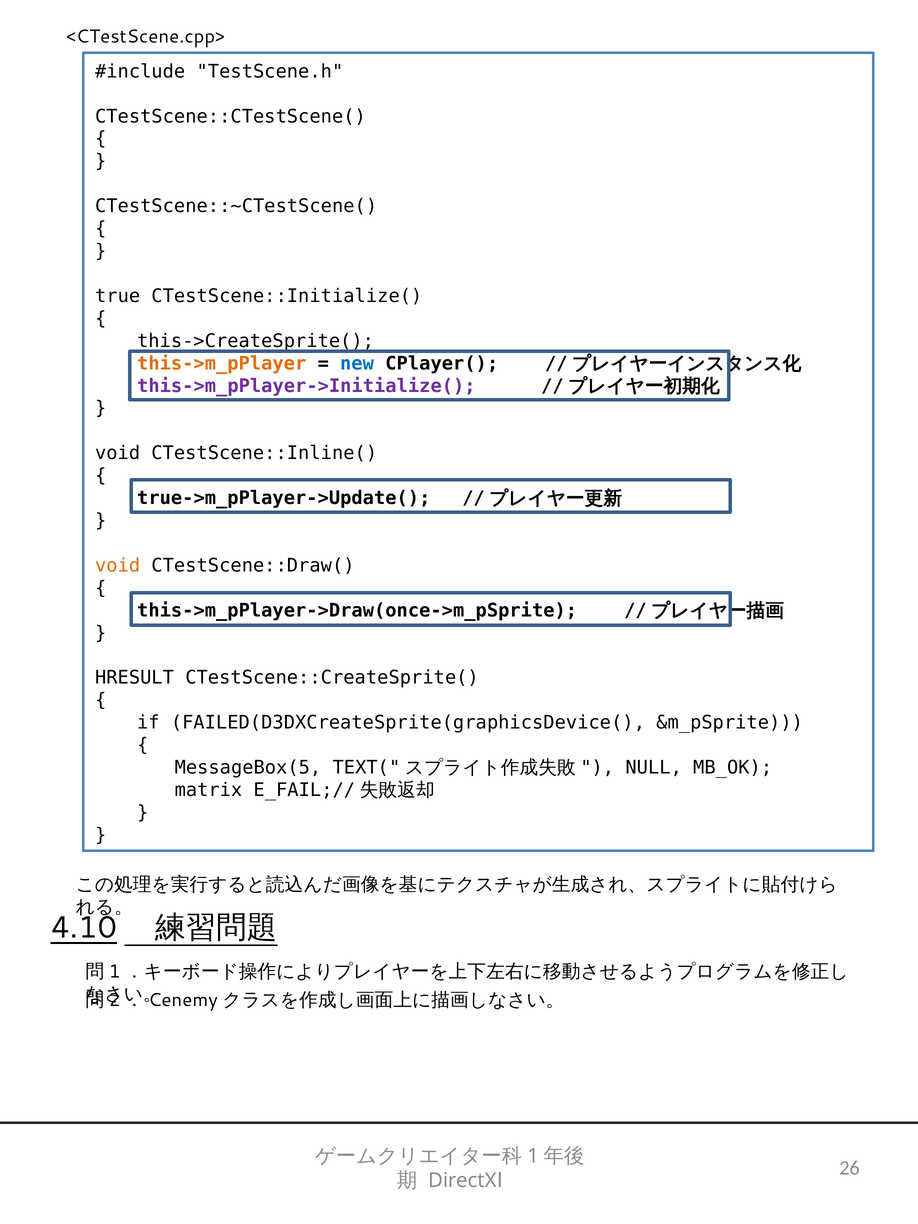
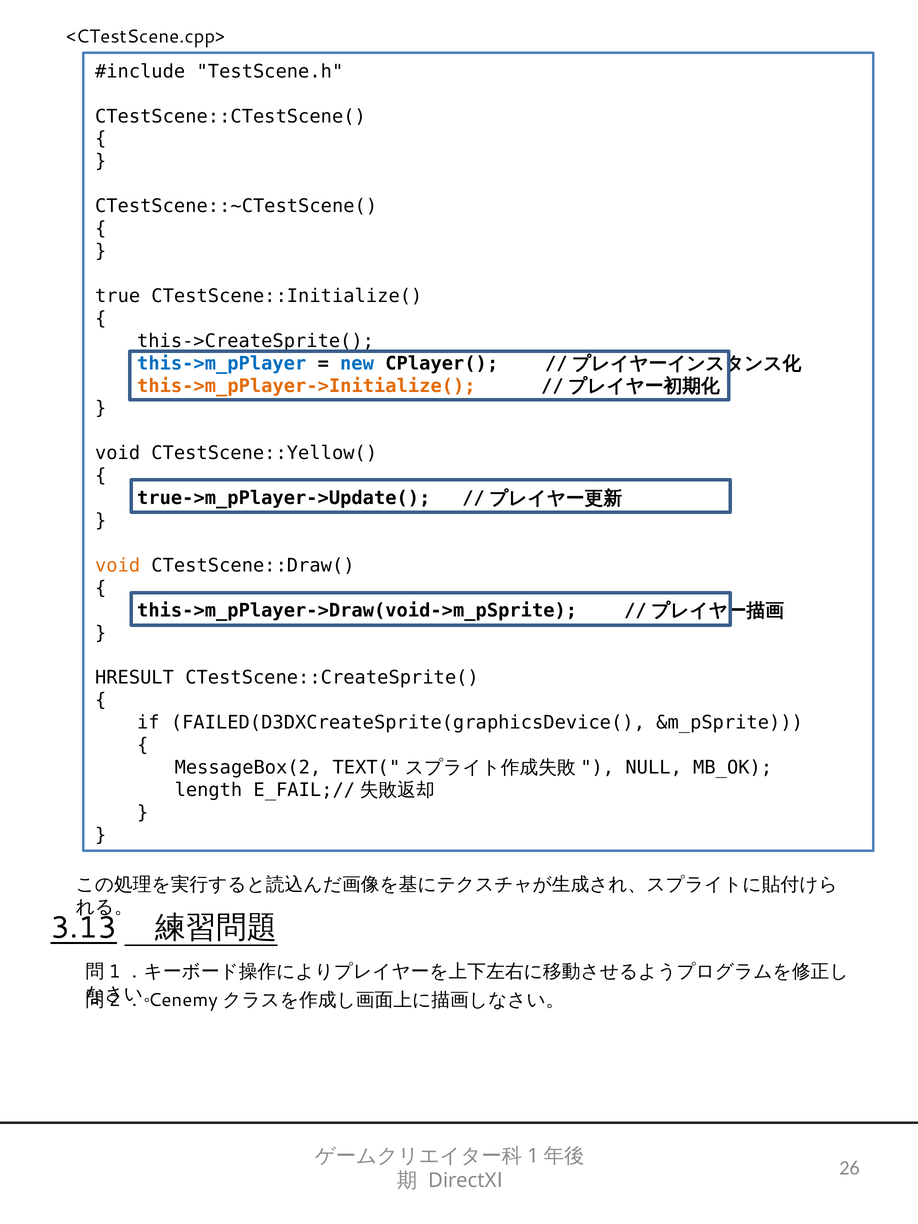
this->m_pPlayer colour: orange -> blue (222, 363)
this->m_pPlayer->Initialize( colour: purple -> orange (306, 386)
CTestScene::Inline(: CTestScene::Inline( -> CTestScene::Yellow( (264, 453)
this->m_pPlayer->Draw(once->m_pSprite: this->m_pPlayer->Draw(once->m_pSprite -> this->m_pPlayer->Draw(void->m_pSprite (357, 610)
MessageBox(5: MessageBox(5 -> MessageBox(2 (248, 768)
matrix: matrix -> length (208, 790)
4.10: 4.10 -> 3.13 (84, 928)
